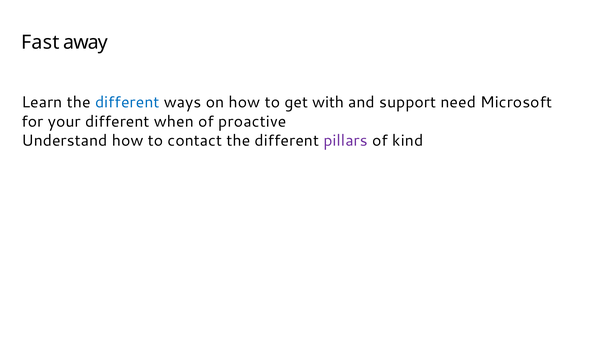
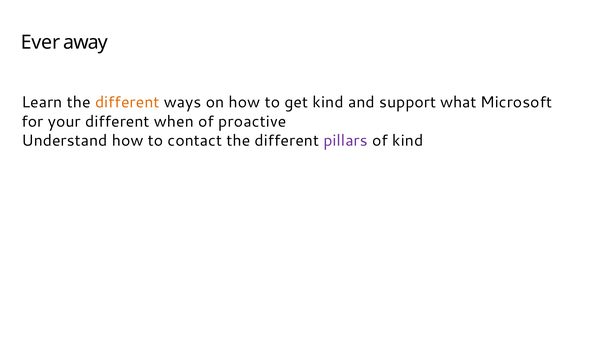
Fast: Fast -> Ever (41, 42)
different colour: blue -> orange (127, 102)
get with: with -> kind (328, 102)
need: need -> what (458, 102)
